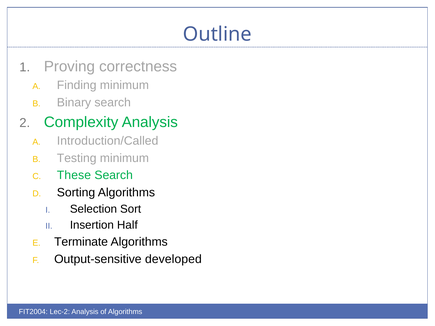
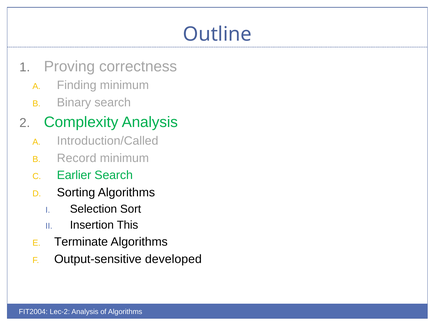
Testing: Testing -> Record (77, 158)
These: These -> Earlier (74, 175)
Half: Half -> This (127, 225)
